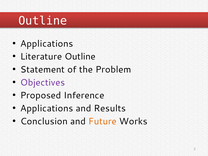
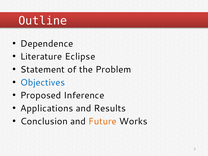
Applications: Applications -> Dependence (47, 44)
Literature Outline: Outline -> Eclipse (80, 57)
Objectives colour: purple -> blue (43, 82)
